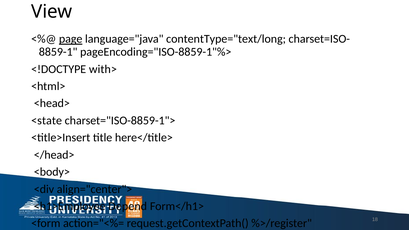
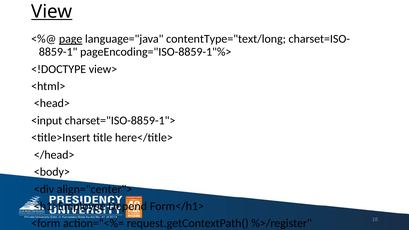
View underline: none -> present (52, 12)
with>: with> -> view> (103, 69)
<state: <state -> <input (47, 121)
